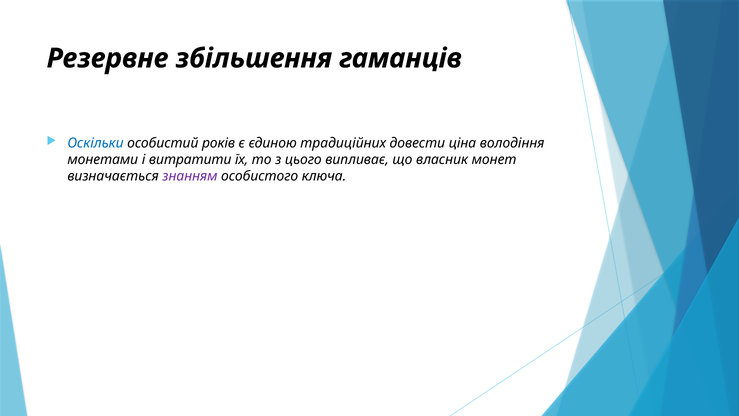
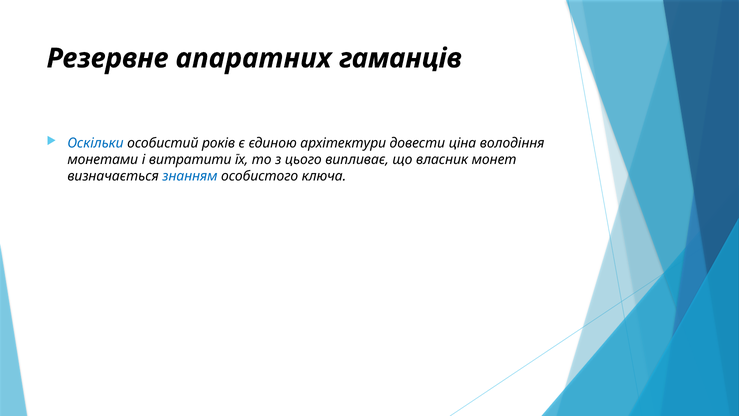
збільшення: збільшення -> апаратних (254, 58)
традиційних: традиційних -> архітектури (343, 143)
знанням colour: purple -> blue (190, 176)
